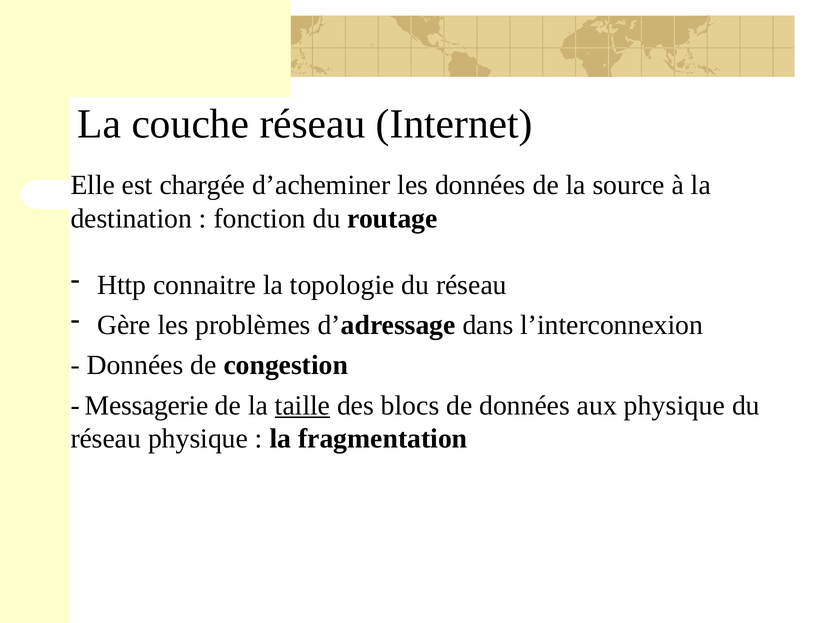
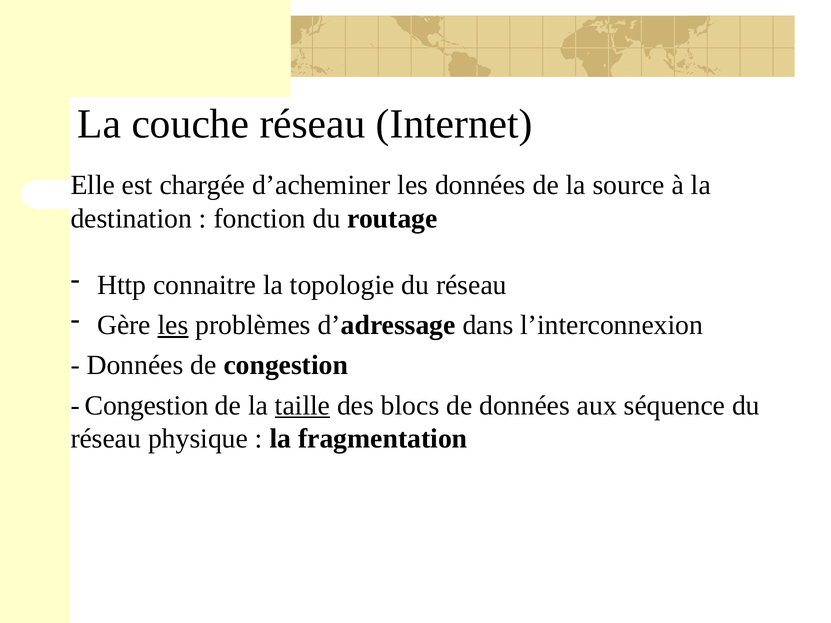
les underline: none -> present (173, 325)
Messagerie: Messagerie -> Congestion (147, 406)
aux physique: physique -> séquence (675, 406)
